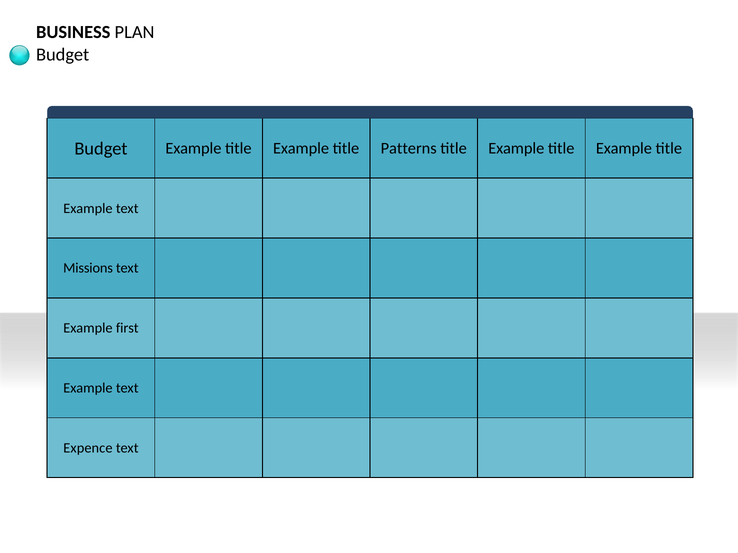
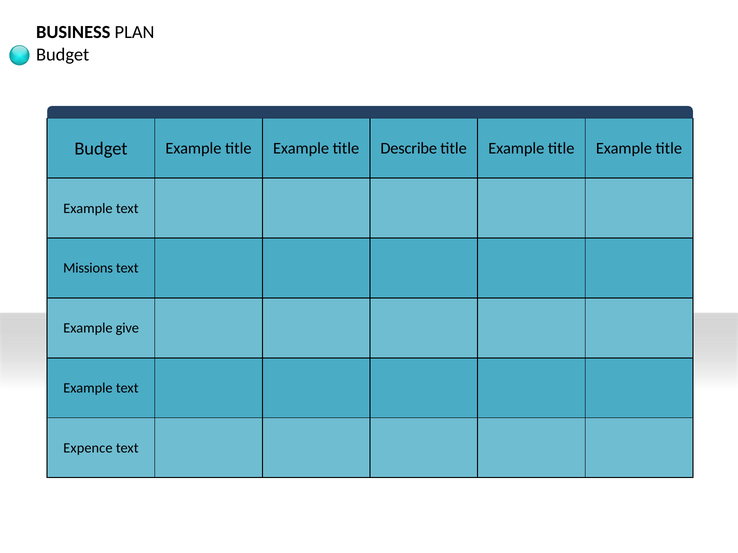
Patterns: Patterns -> Describe (409, 149)
first: first -> give (127, 328)
